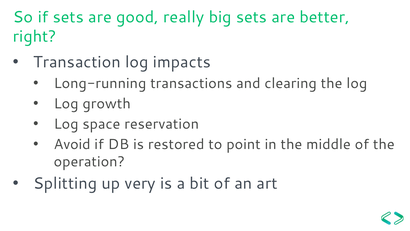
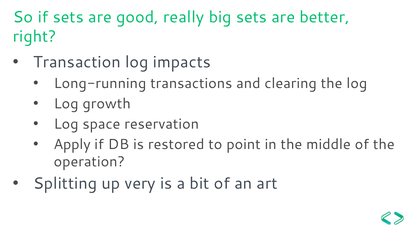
Avoid: Avoid -> Apply (72, 144)
